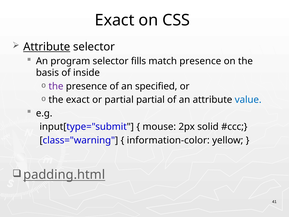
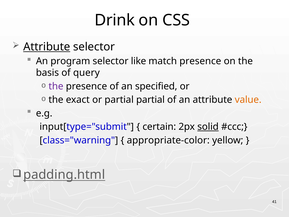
Exact: Exact -> Drink (115, 20)
fills: fills -> like (139, 61)
inside: inside -> query (86, 73)
value colour: blue -> orange (248, 100)
mouse: mouse -> certain (159, 127)
solid underline: none -> present (208, 127)
information-color: information-color -> appropriate-color (168, 140)
